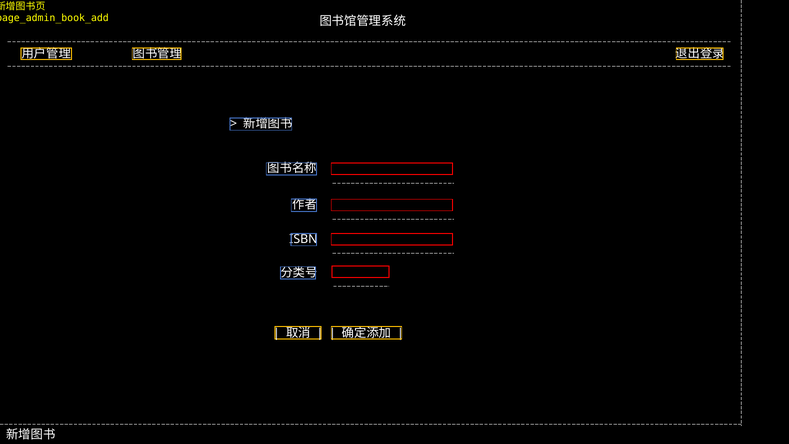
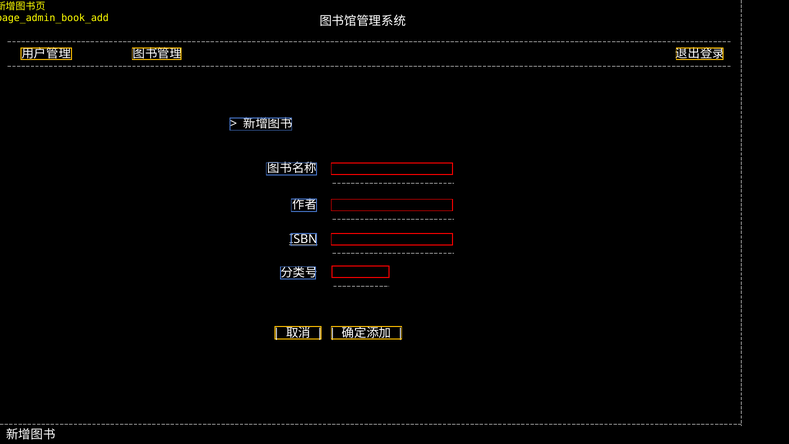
ISBN underline: none -> present (303, 239)
